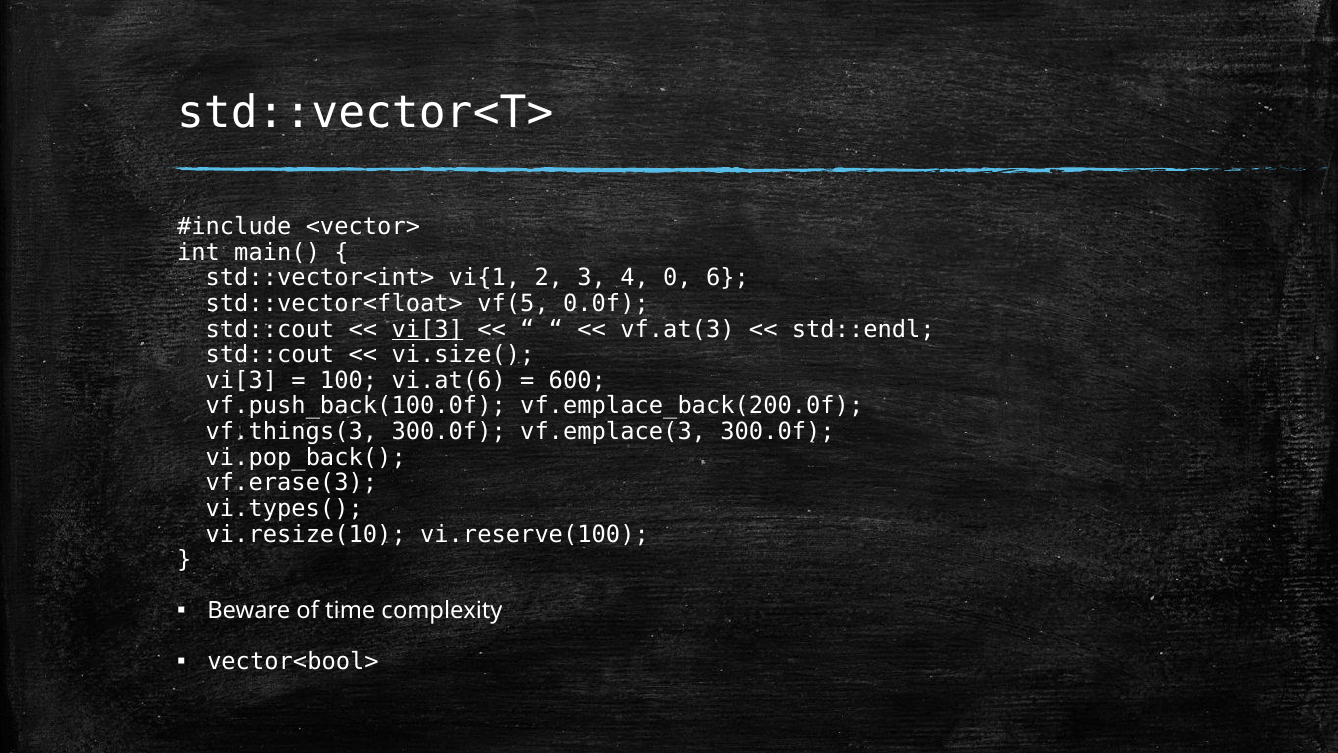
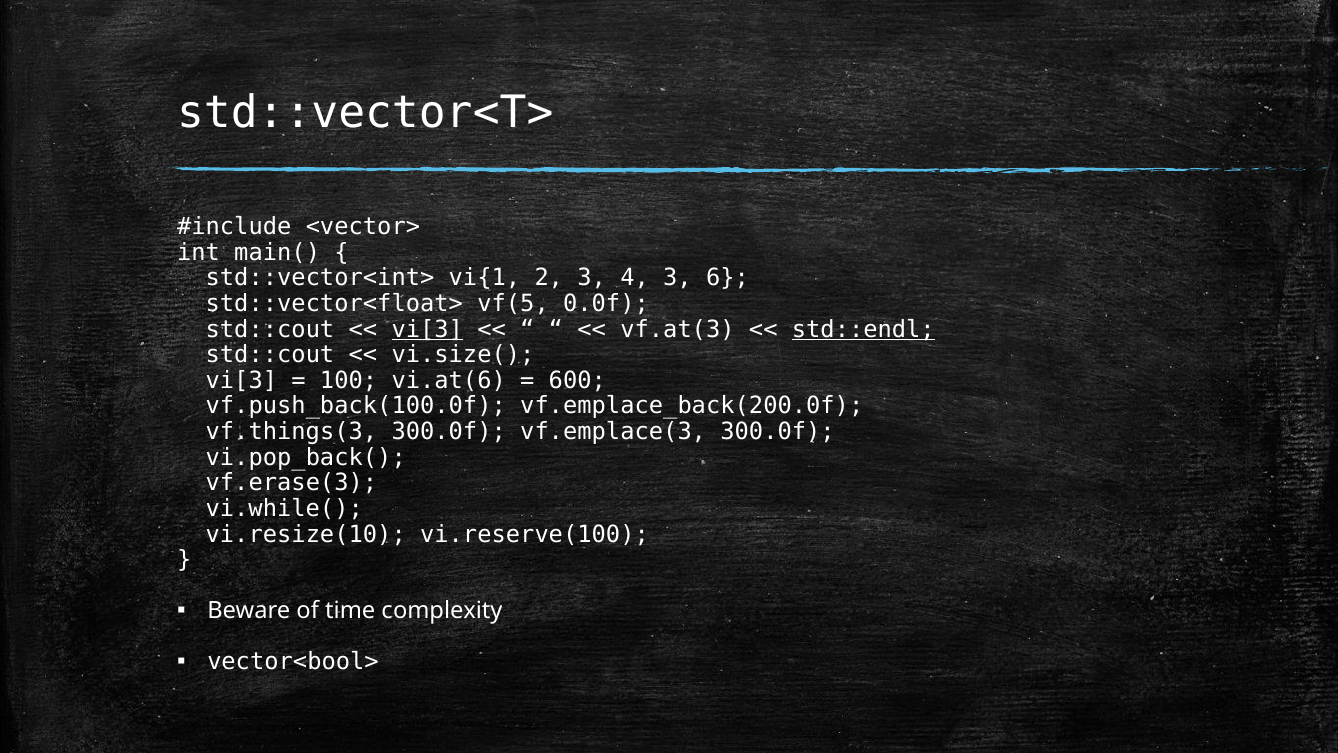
4 0: 0 -> 3 (677, 278)
std::endl underline: none -> present (863, 329)
vi.types(: vi.types( -> vi.while( (284, 508)
